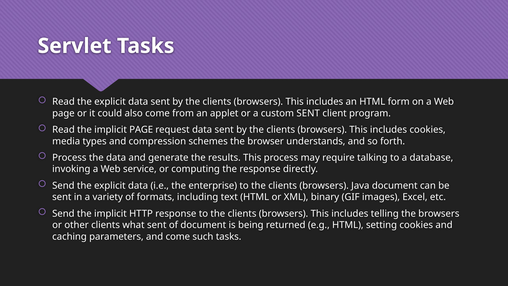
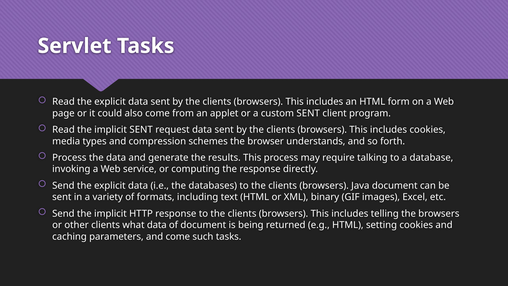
implicit PAGE: PAGE -> SENT (141, 130)
enterprise: enterprise -> databases (213, 186)
what sent: sent -> data (157, 225)
